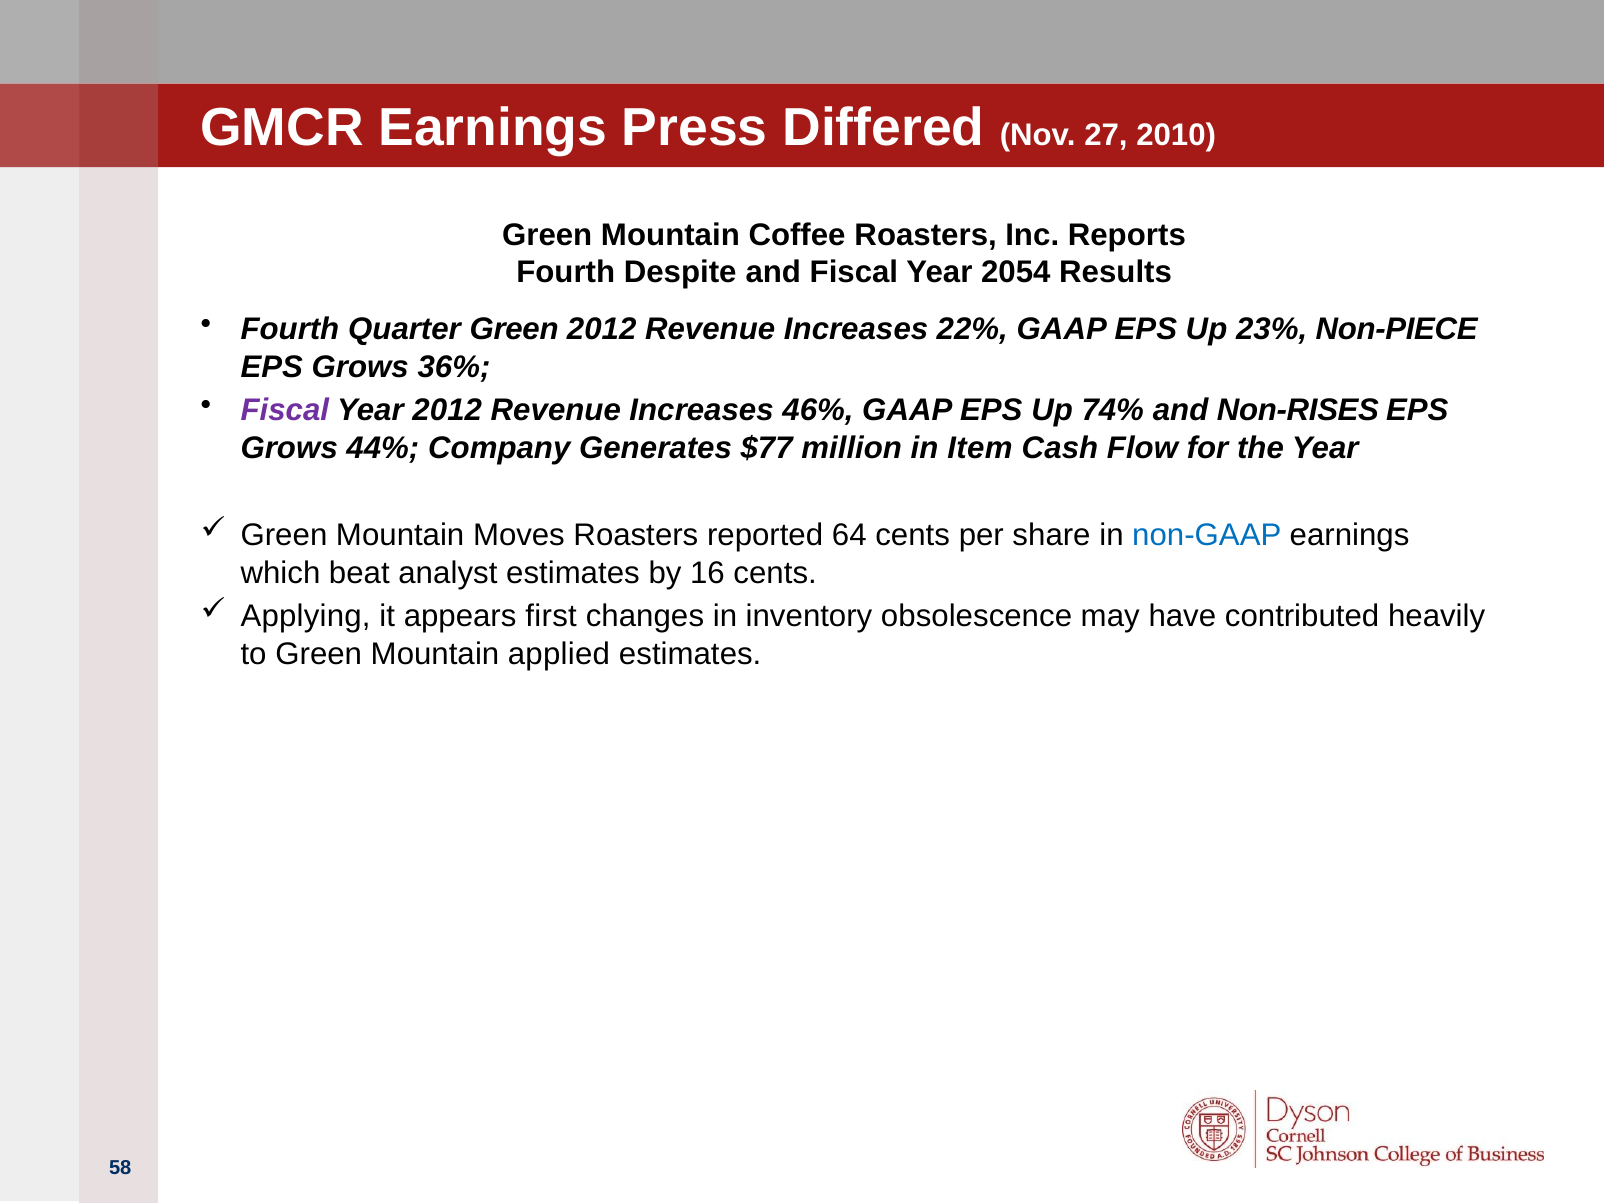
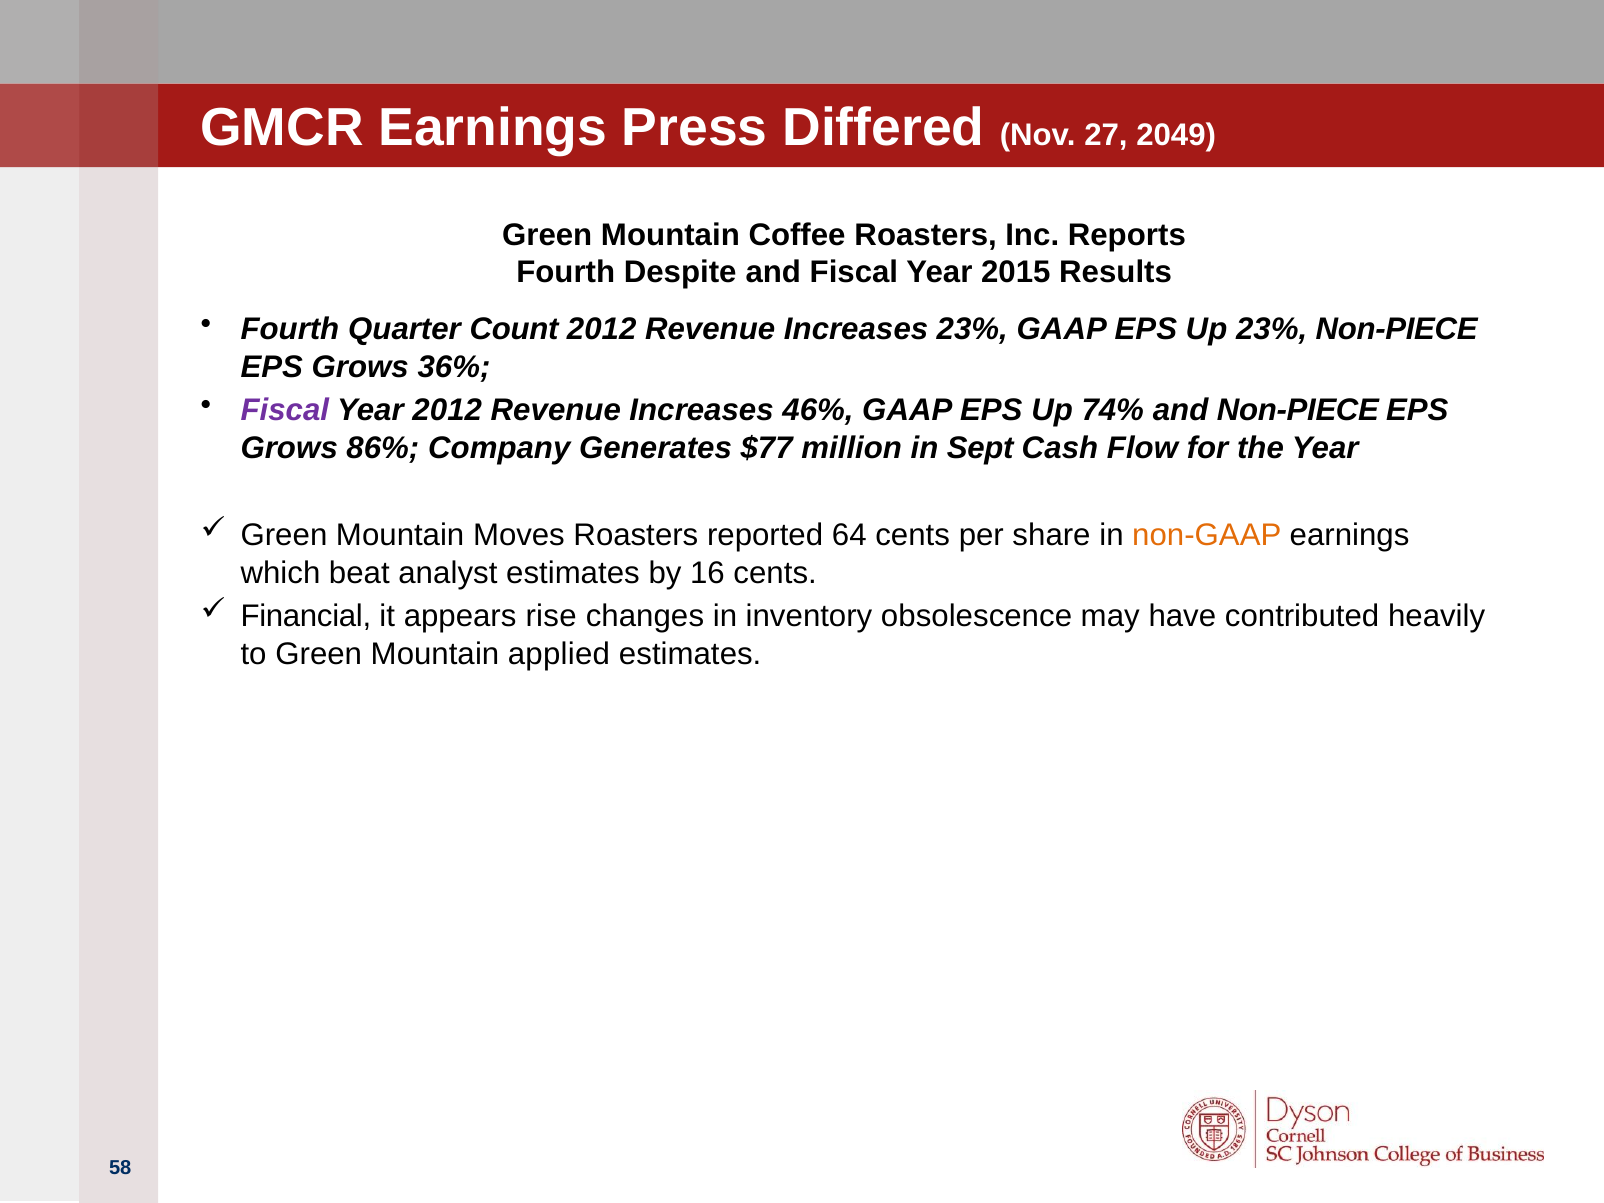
2010: 2010 -> 2049 (1176, 135)
2054: 2054 -> 2015 (1016, 272)
Quarter Green: Green -> Count (514, 329)
Increases 22%: 22% -> 23% (972, 329)
and Non-RISES: Non-RISES -> Non-PIECE (1298, 410)
44%: 44% -> 86% (383, 448)
Item: Item -> Sept (980, 448)
non-GAAP colour: blue -> orange (1207, 535)
Applying: Applying -> Financial (306, 616)
first: first -> rise (551, 616)
